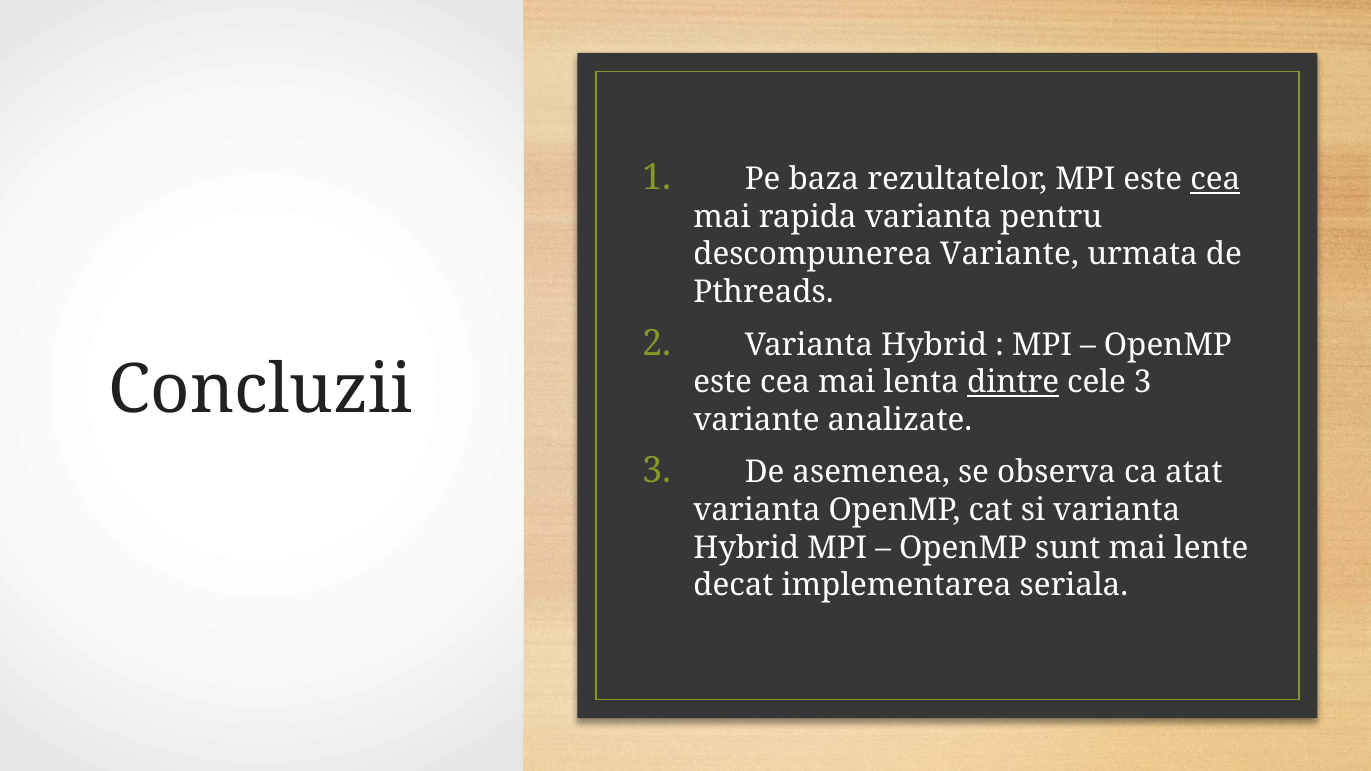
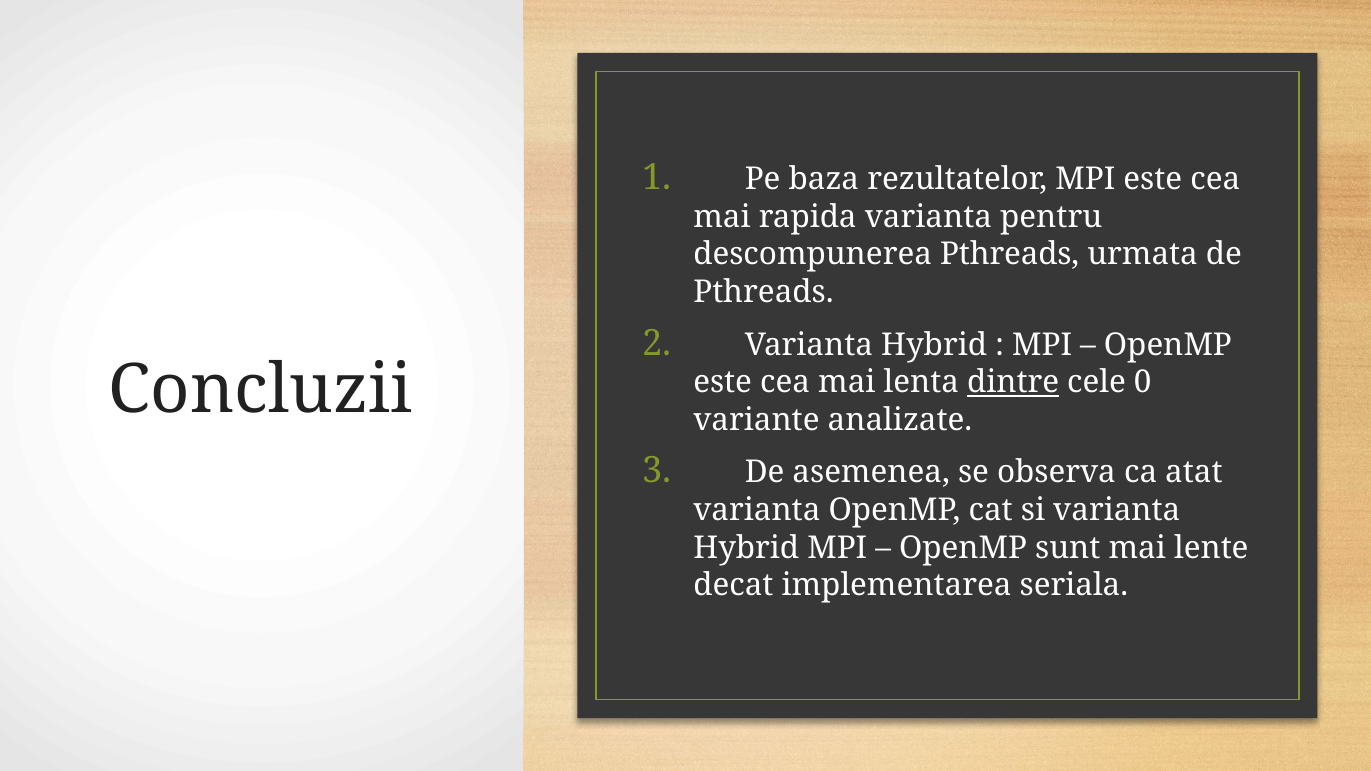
cea underline: present -> none (1215, 179)
descompunerea Variante: Variante -> Pthreads (1010, 255)
cele 3: 3 -> 0 (1143, 382)
